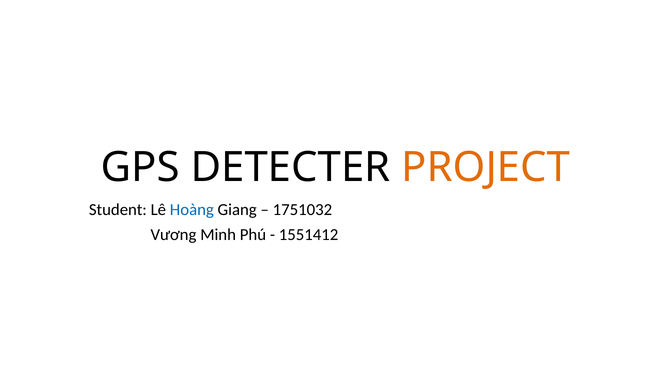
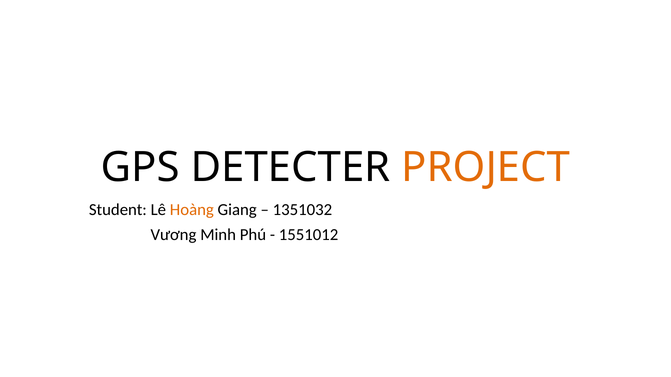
Hoàng colour: blue -> orange (192, 210)
1751032: 1751032 -> 1351032 (302, 210)
1551412: 1551412 -> 1551012 (309, 235)
